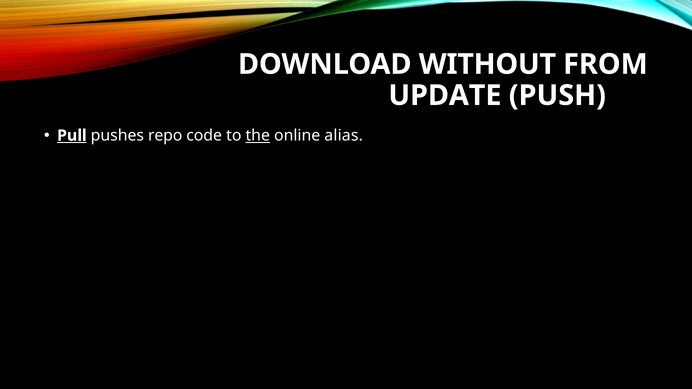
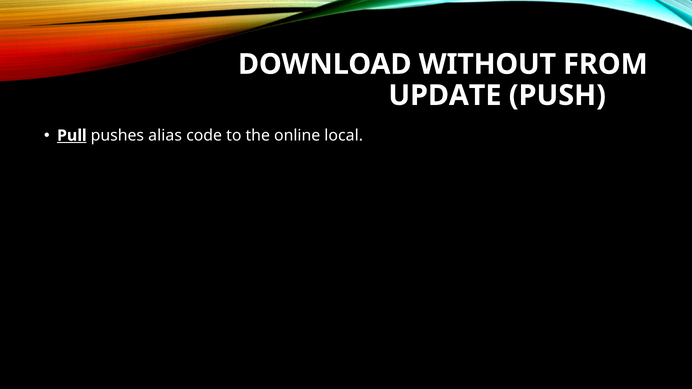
repo: repo -> alias (165, 136)
the underline: present -> none (258, 136)
alias: alias -> local (344, 136)
